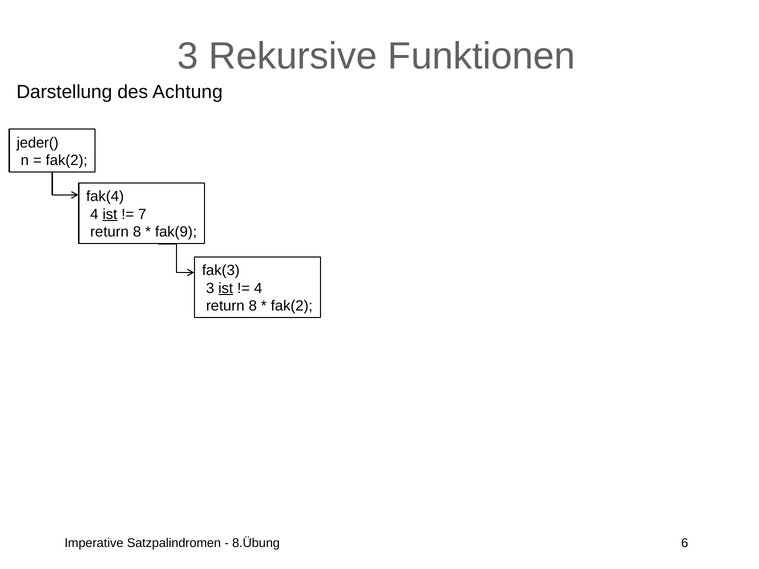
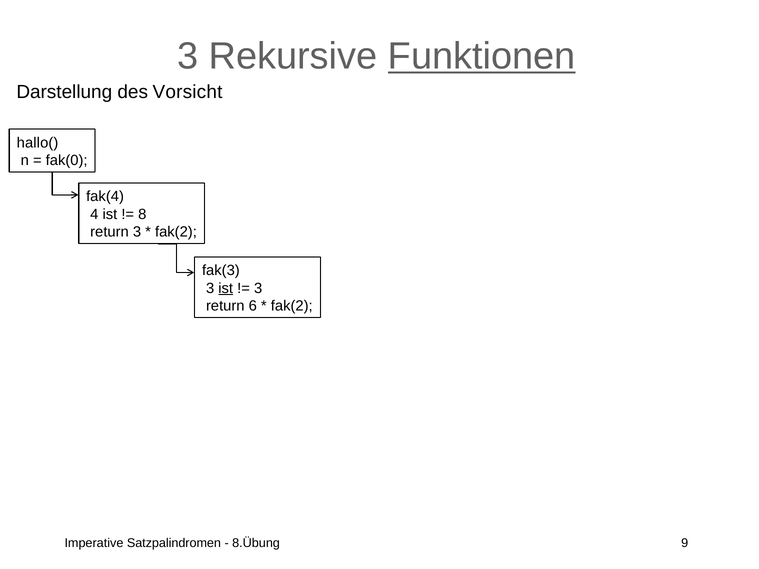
Funktionen underline: none -> present (482, 56)
Achtung: Achtung -> Vorsicht (187, 92)
jeder(: jeder( -> hallo( (38, 143)
fak(2: fak(2 -> fak(0 (67, 161)
ist underline: present -> none (110, 214)
7: 7 -> 8 (142, 214)
8: 8 -> 3 (137, 232)
fak(9: fak(9 -> fak(2 (176, 232)
4: 4 -> 3 (258, 288)
8: 8 -> 6 (253, 306)
6: 6 -> 9 (685, 544)
